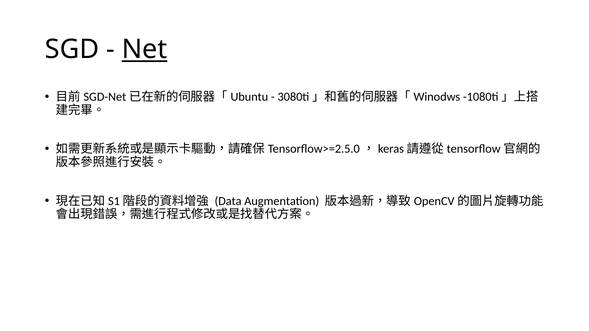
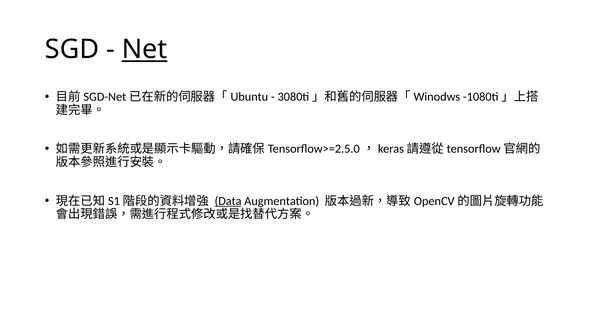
Data underline: none -> present (228, 201)
